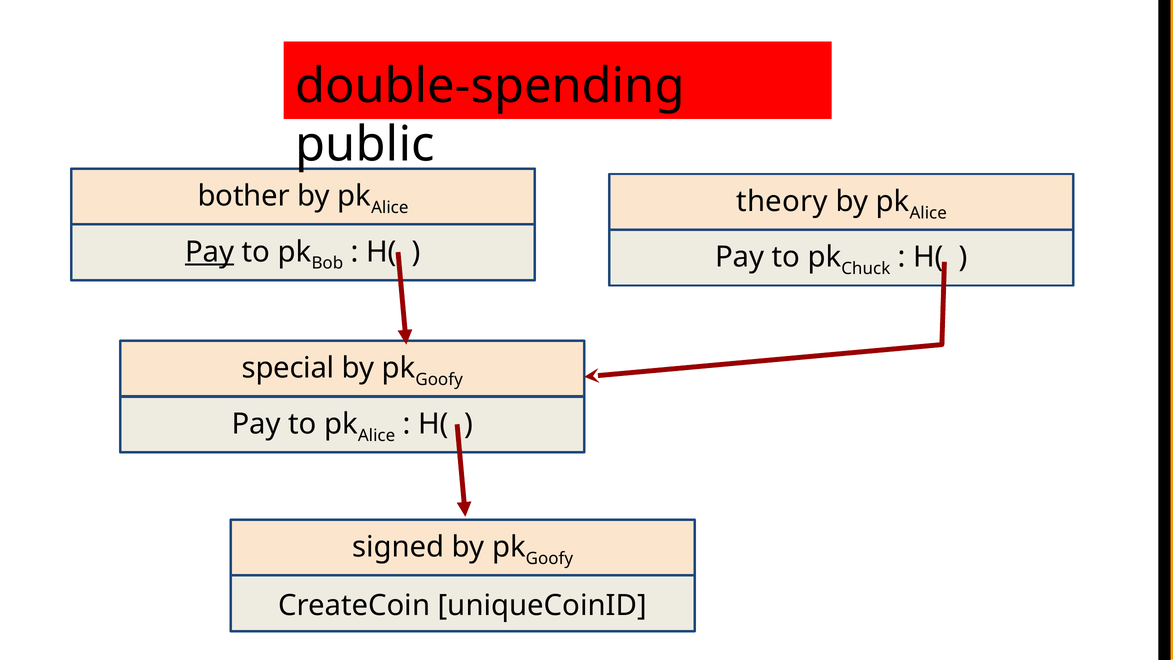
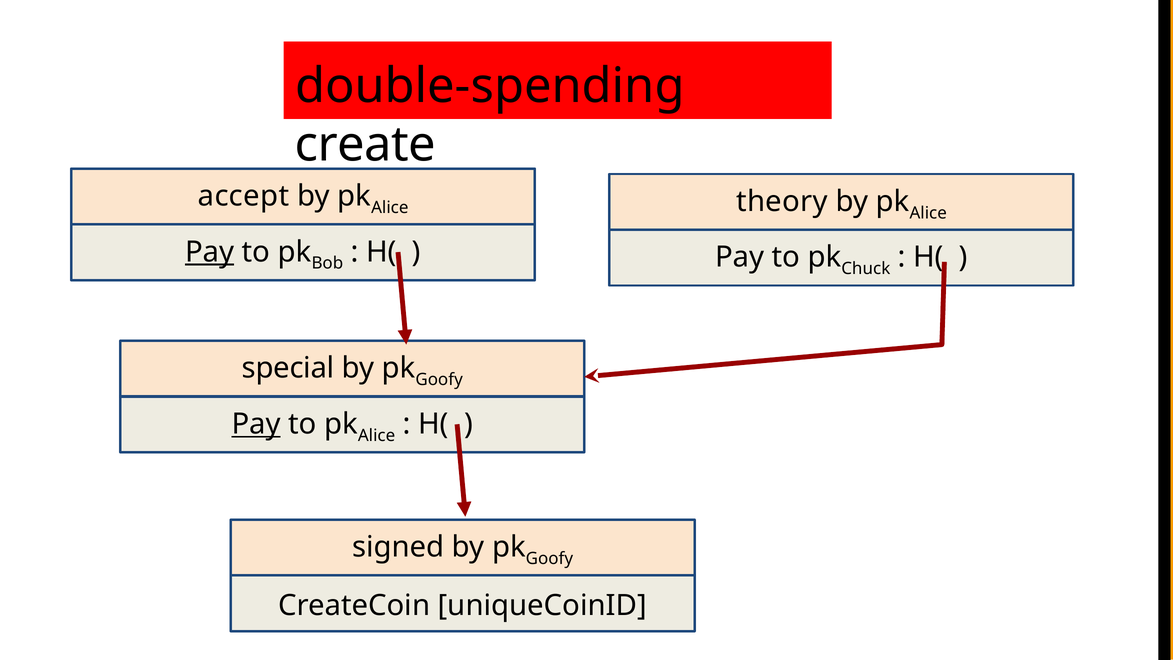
public: public -> create (365, 145)
bother: bother -> accept (243, 196)
Pay underline: none -> present (256, 424)
